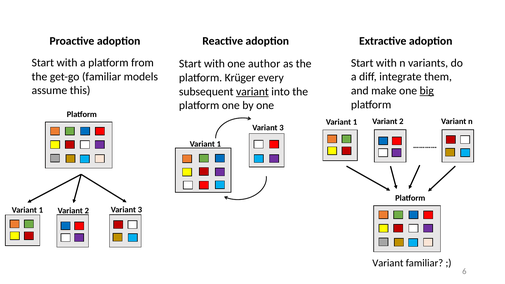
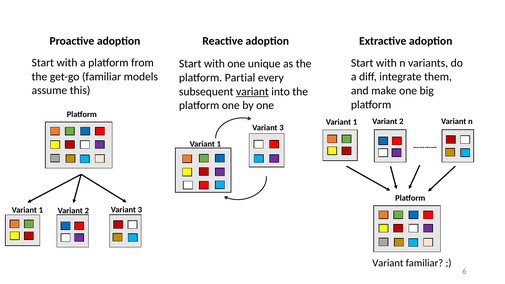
author: author -> unique (264, 64)
Krüger: Krüger -> Partial (240, 78)
big underline: present -> none (427, 91)
